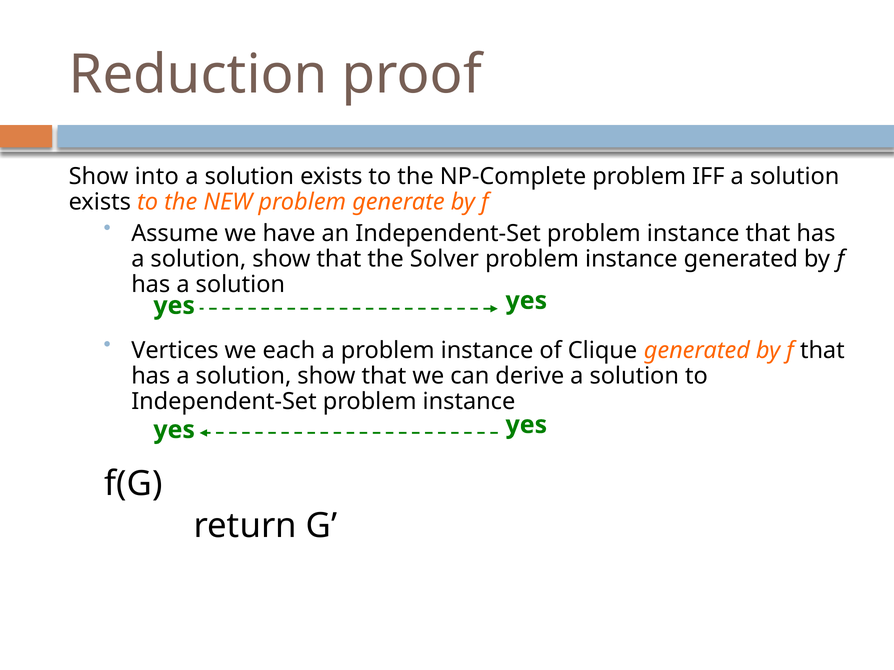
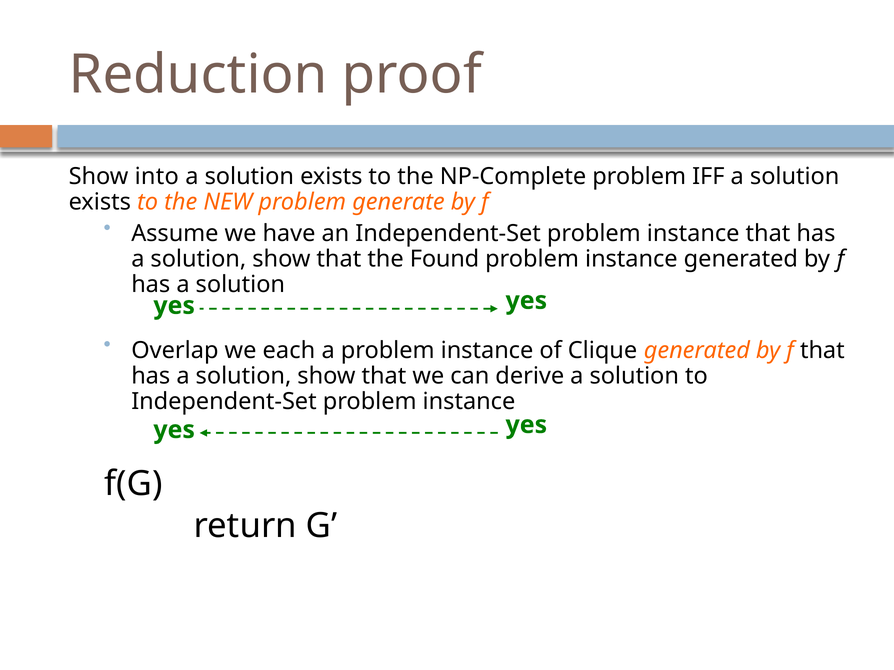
Solver: Solver -> Found (445, 259)
Vertices: Vertices -> Overlap (175, 351)
